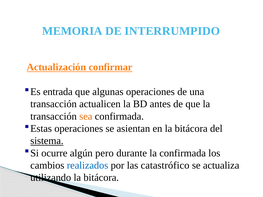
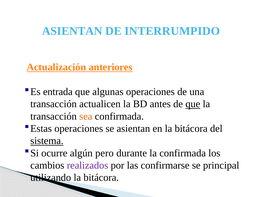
MEMORIA: MEMORIA -> ASIENTAN (72, 31)
confirmar: confirmar -> anteriores (111, 67)
que underline: none -> present (193, 104)
realizados colour: blue -> purple (88, 166)
catastrófico: catastrófico -> confirmarse (165, 166)
actualiza: actualiza -> principal (221, 166)
